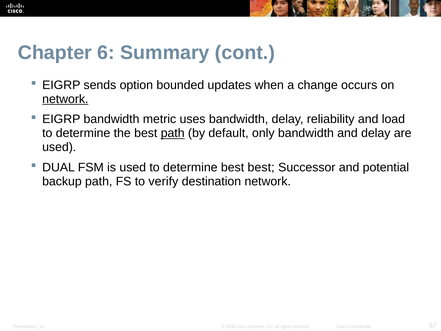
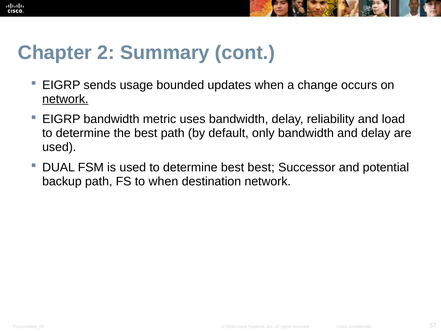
6: 6 -> 2 (106, 52)
option: option -> usage (136, 85)
path underline: present -> none (173, 133)
to verify: verify -> when (163, 181)
